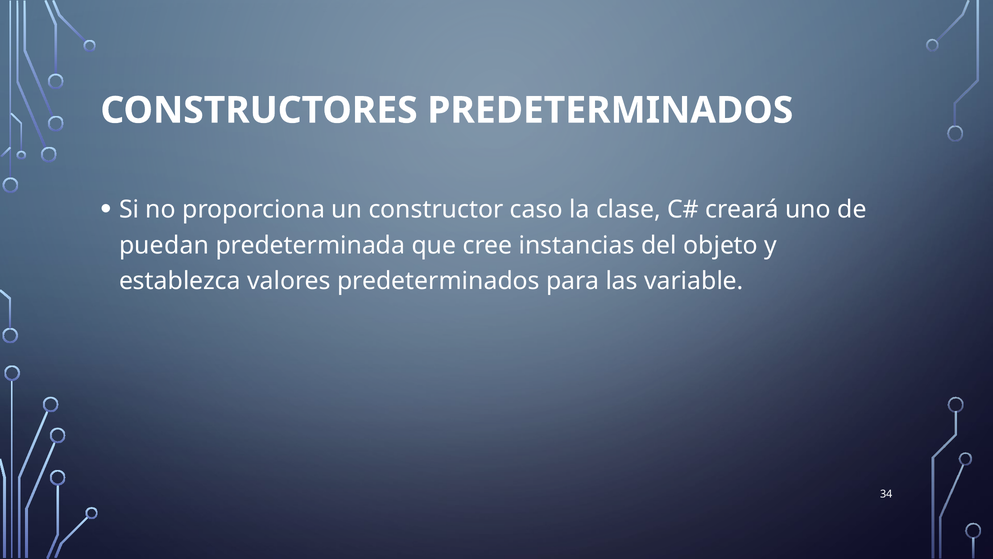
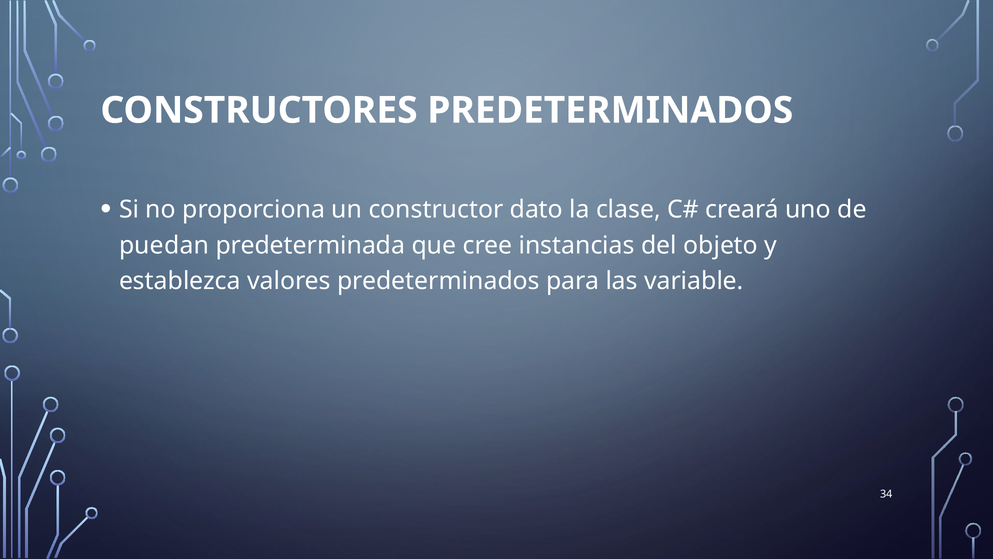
caso: caso -> dato (536, 210)
